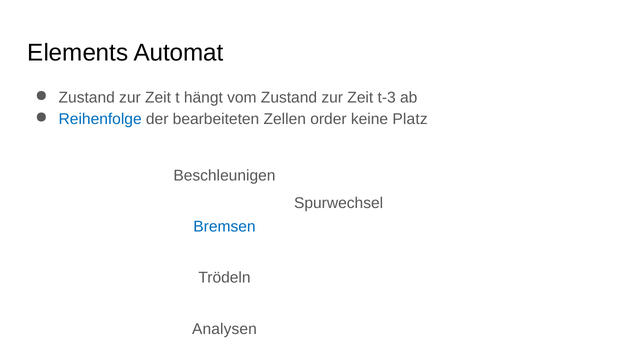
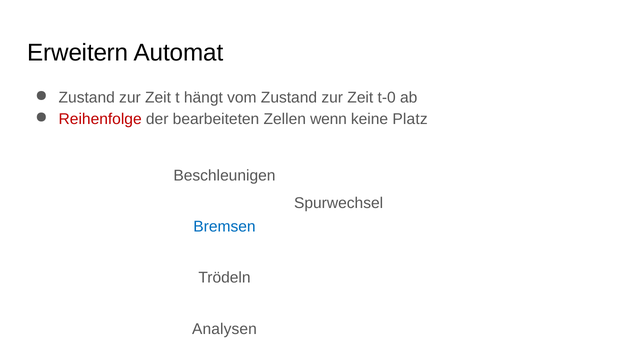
Elements: Elements -> Erweitern (78, 53)
t-3: t-3 -> t-0 (387, 98)
Reihenfolge colour: blue -> red (100, 119)
order: order -> wenn (329, 119)
